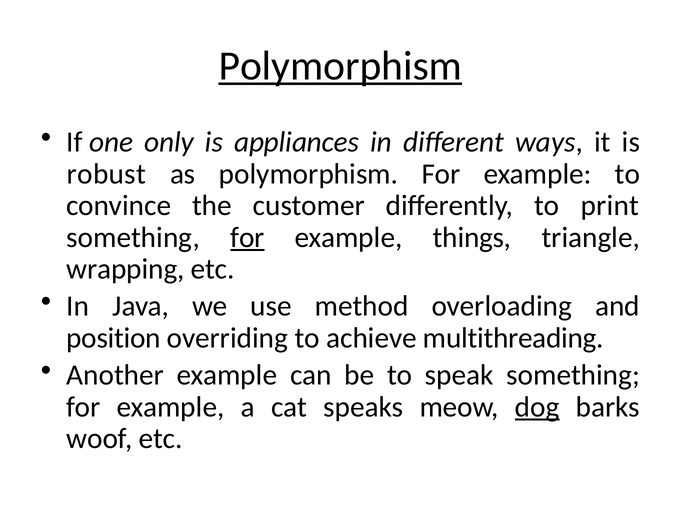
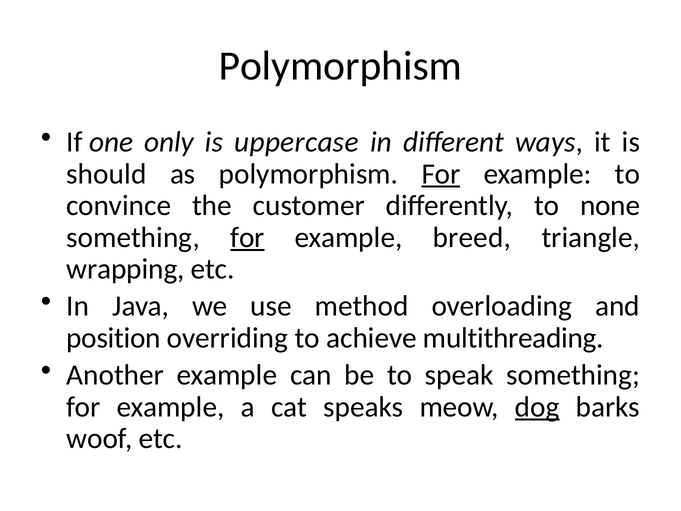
Polymorphism underline: present -> none (340, 66)
appliances: appliances -> uppercase (296, 142)
robust: robust -> should (107, 174)
For underline: none -> present (441, 174)
print: print -> none (610, 206)
things: things -> breed (472, 237)
